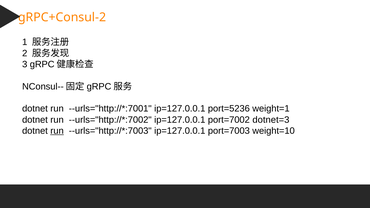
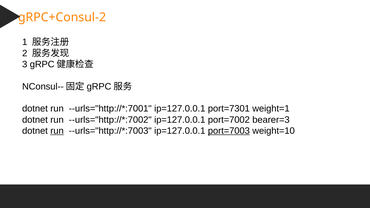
port=5236: port=5236 -> port=7301 (229, 109)
dotnet=3: dotnet=3 -> bearer=3 (271, 120)
port=7003 underline: none -> present (229, 131)
